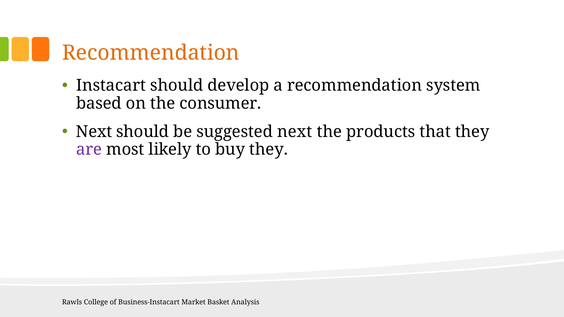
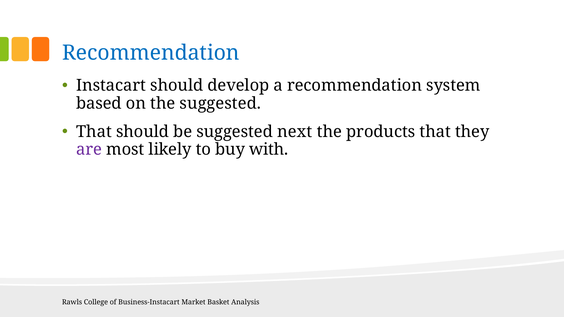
Recommendation colour: orange -> blue (151, 53)
the consumer: consumer -> suggested (220, 103)
Next: Next -> That (94, 132)
buy they: they -> with (269, 150)
